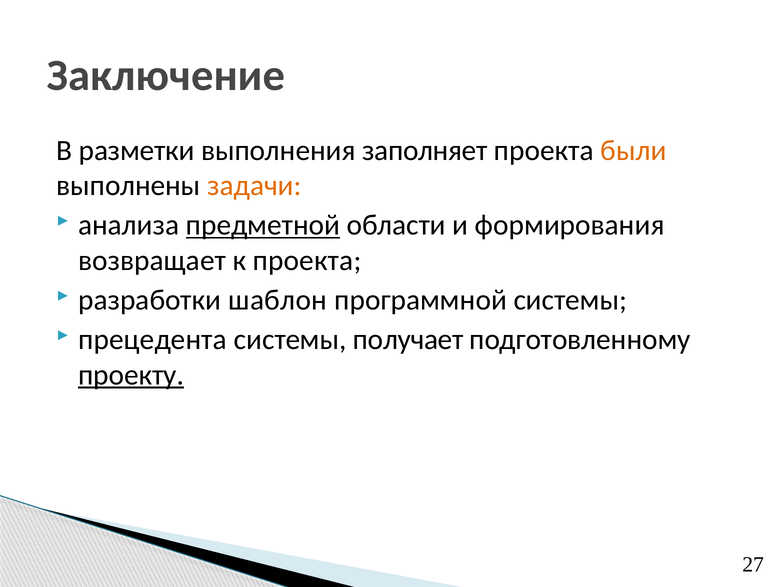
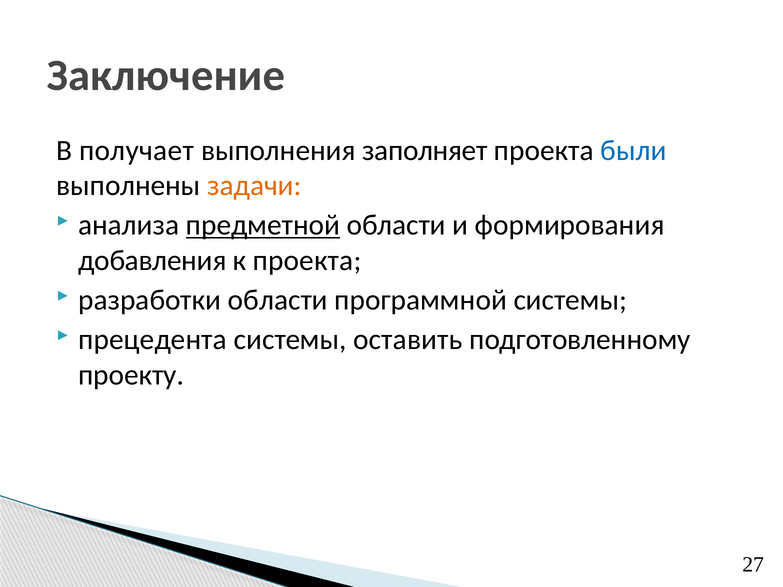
разметки: разметки -> получает (137, 150)
были colour: orange -> blue (633, 150)
возвращает: возвращает -> добавления (152, 261)
разработки шаблон: шаблон -> области (278, 300)
получает: получает -> оставить (408, 340)
проекту underline: present -> none (131, 375)
